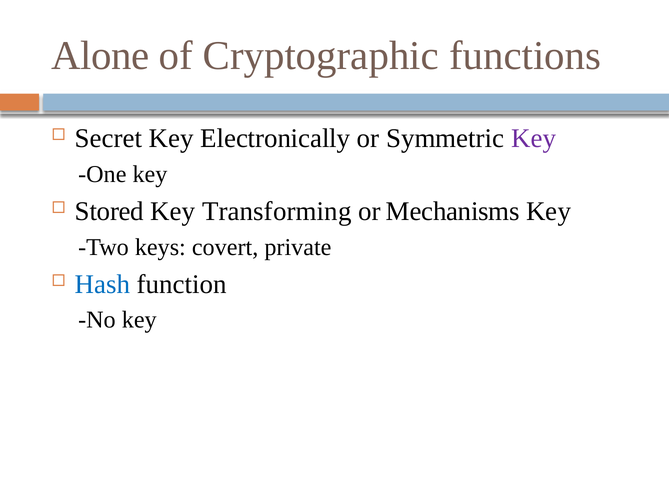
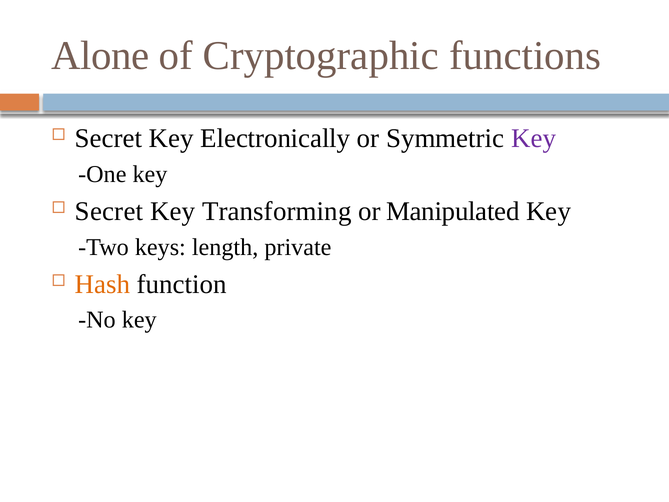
Stored: Stored -> Secret (109, 211)
Mechanisms: Mechanisms -> Manipulated (453, 211)
covert: covert -> length (225, 247)
Hash colour: blue -> orange (103, 284)
